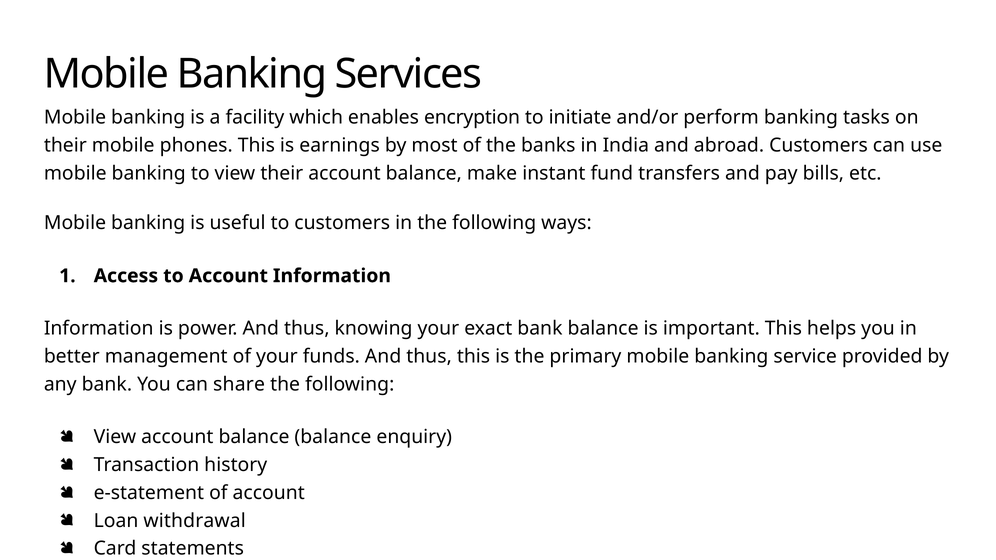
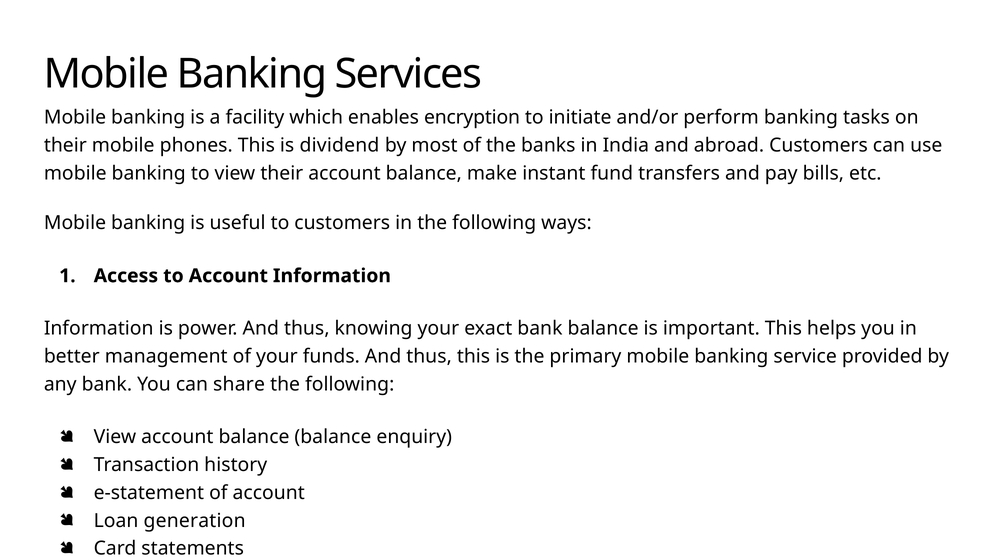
earnings: earnings -> dividend (339, 145)
withdrawal: withdrawal -> generation (195, 521)
